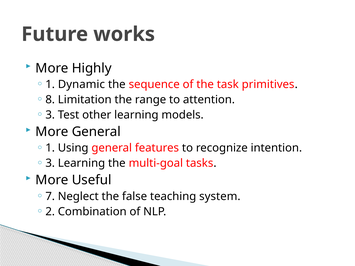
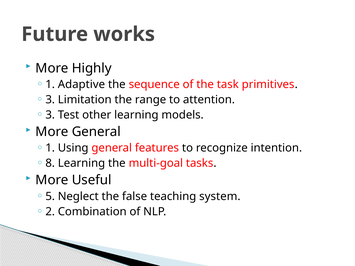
Dynamic: Dynamic -> Adaptive (81, 84)
8: 8 -> 3 (50, 100)
3: 3 -> 8 (50, 163)
7: 7 -> 5 (50, 197)
